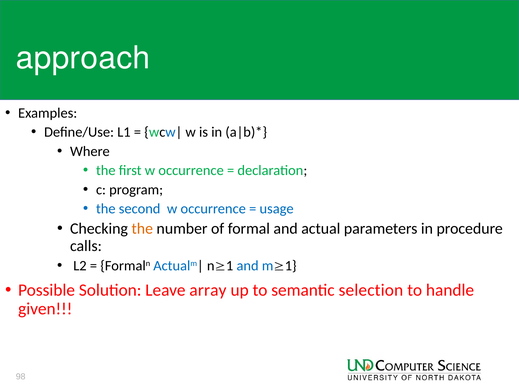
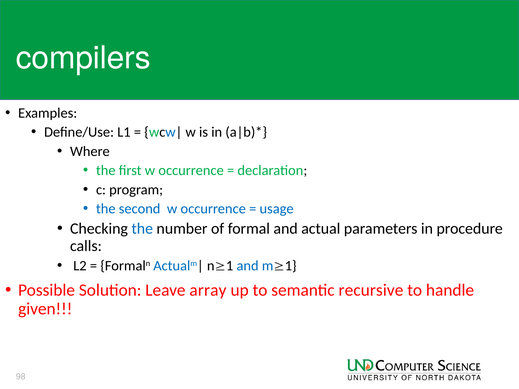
approach: approach -> compilers (83, 58)
the colour: orange -> blue (142, 229)
selection: selection -> recursive (371, 290)
